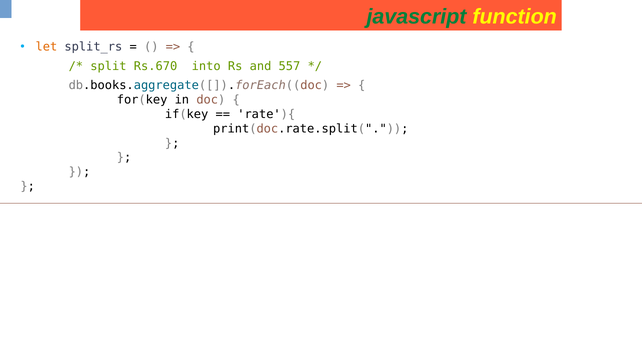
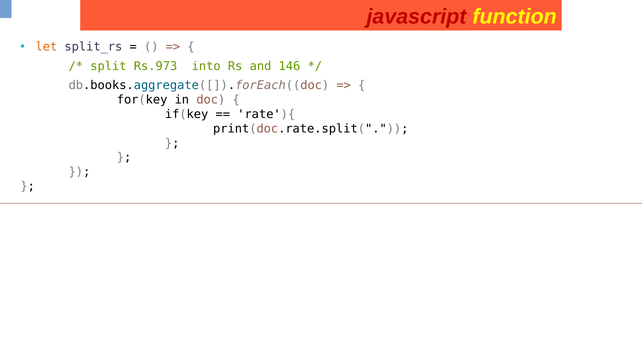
javascript colour: green -> red (417, 17)
Rs.670: Rs.670 -> Rs.973 (156, 66)
557: 557 -> 146 (289, 66)
